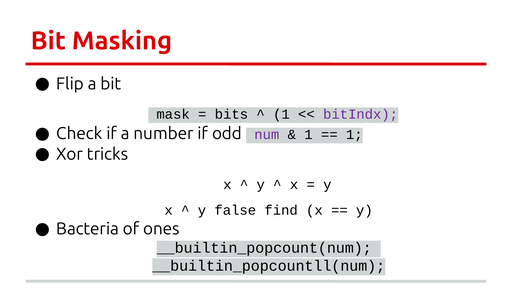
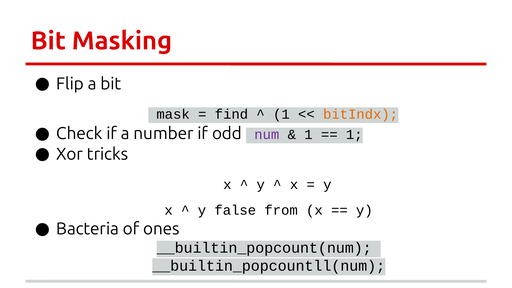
bits: bits -> find (231, 114)
bitIndx colour: purple -> orange (361, 114)
find: find -> from (281, 210)
